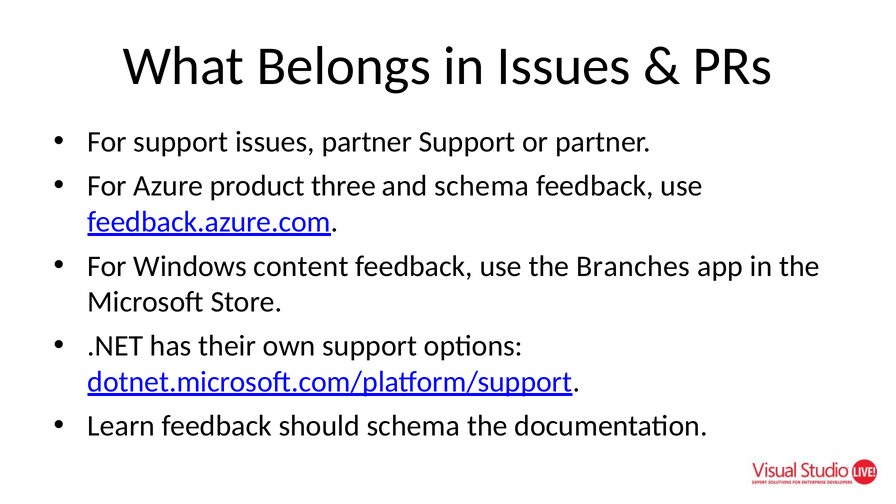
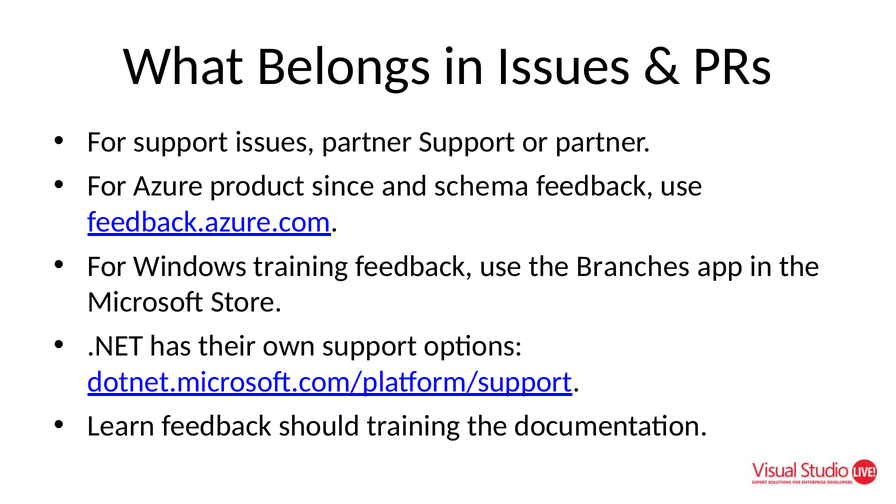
three: three -> since (343, 186)
Windows content: content -> training (301, 266)
should schema: schema -> training (413, 426)
